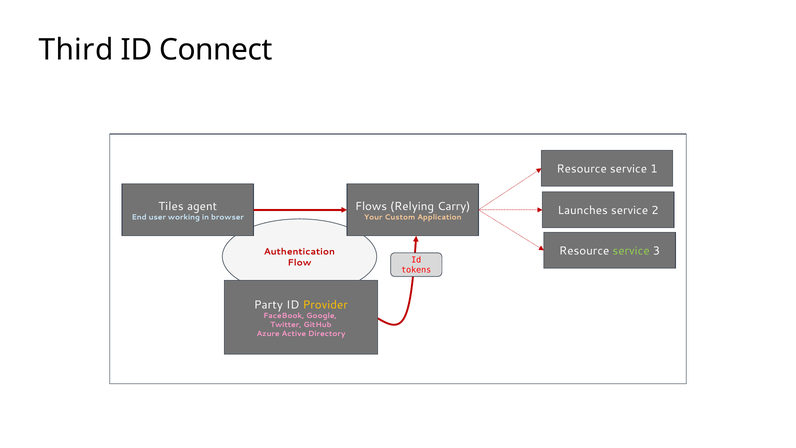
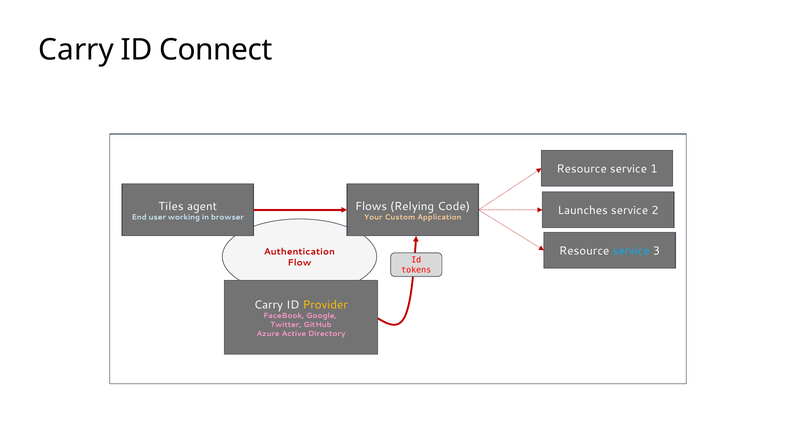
Third: Third -> Carry (76, 50)
Carry: Carry -> Code (454, 206)
service colour: light green -> light blue (631, 251)
Party: Party -> Carry (268, 305)
